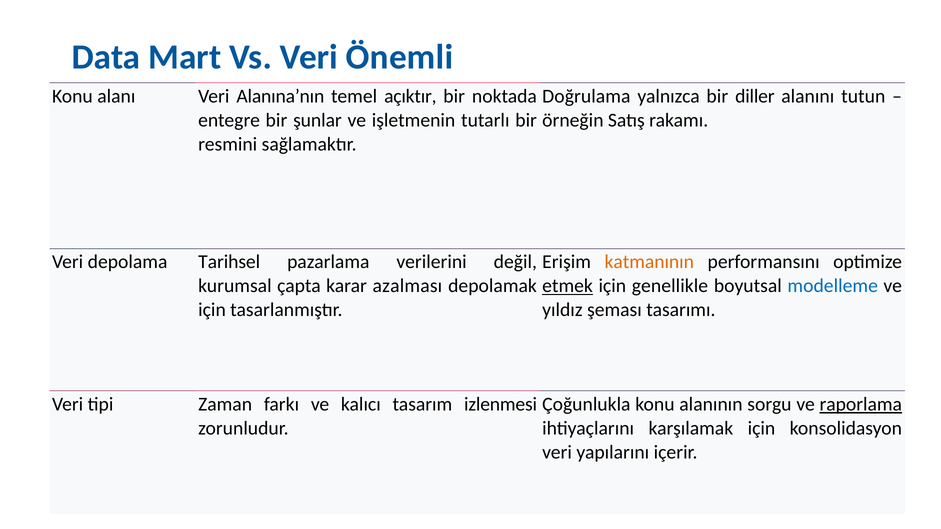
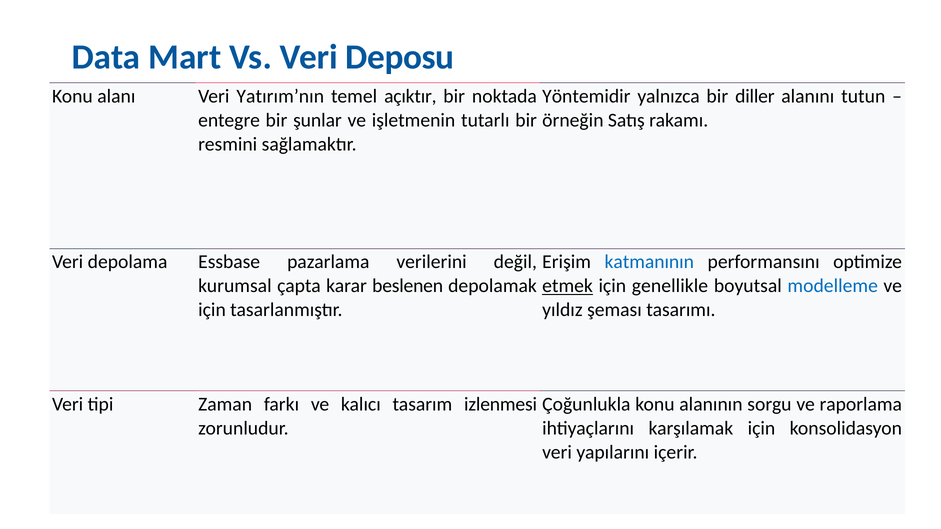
Önemli: Önemli -> Deposu (400, 57)
Alanına’nın: Alanına’nın -> Yatırım’nın (280, 96)
Doğrulama: Doğrulama -> Yöntemidir (586, 96)
Tarihsel: Tarihsel -> Essbase (229, 262)
katmanının colour: orange -> blue (649, 262)
azalması: azalması -> beslenen (408, 286)
raporlama underline: present -> none (861, 404)
